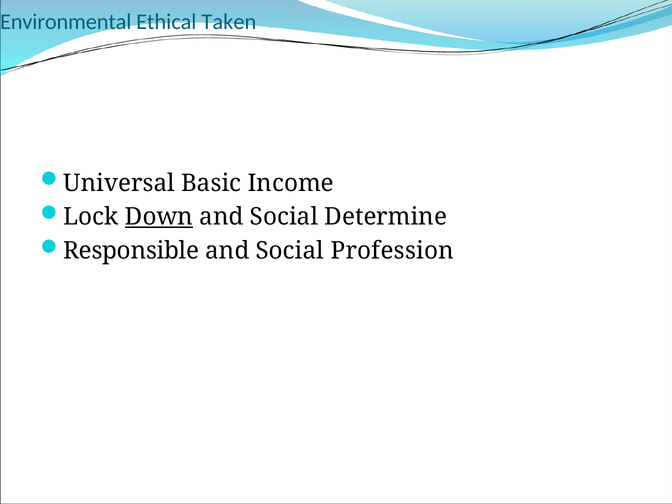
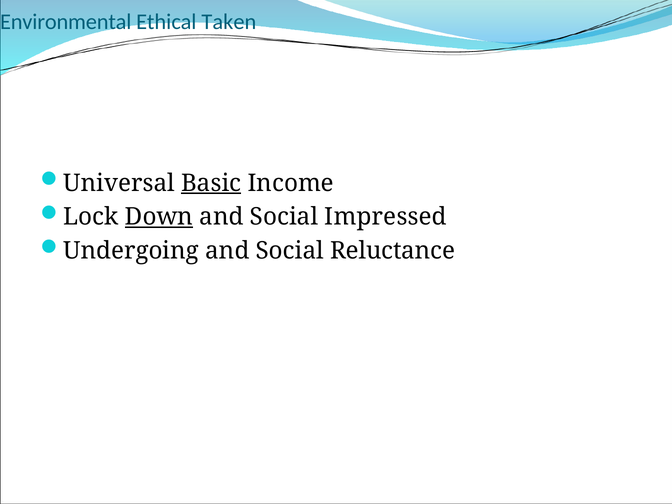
Basic underline: none -> present (211, 183)
Determine: Determine -> Impressed (386, 217)
Responsible: Responsible -> Undergoing (131, 251)
Profession: Profession -> Reluctance (393, 251)
